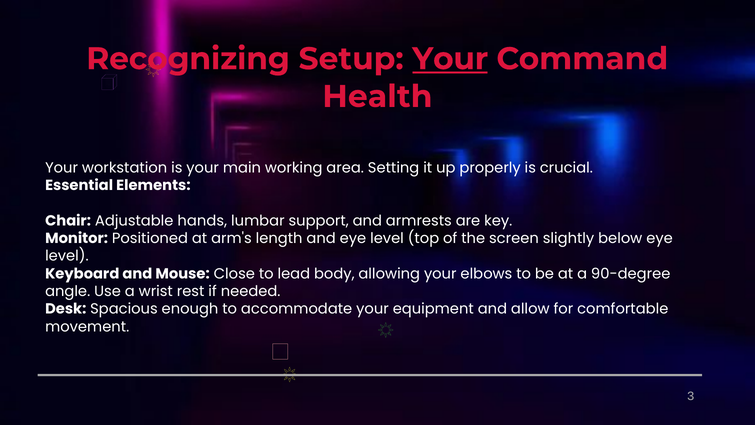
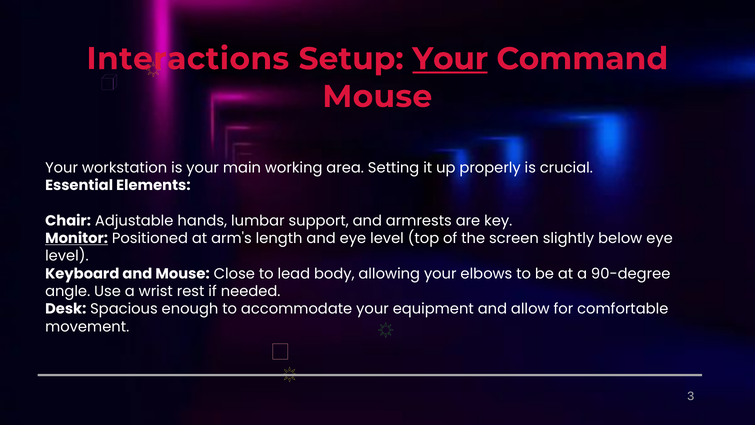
Recognizing: Recognizing -> Interactions (188, 59)
Health: Health -> Mouse (377, 97)
Monitor underline: none -> present (77, 238)
